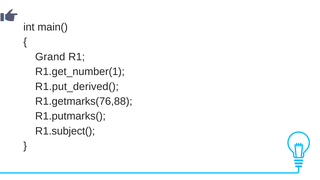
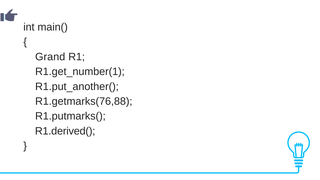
R1.put_derived(: R1.put_derived( -> R1.put_another( (77, 86)
R1.subject(: R1.subject( -> R1.derived( (65, 131)
